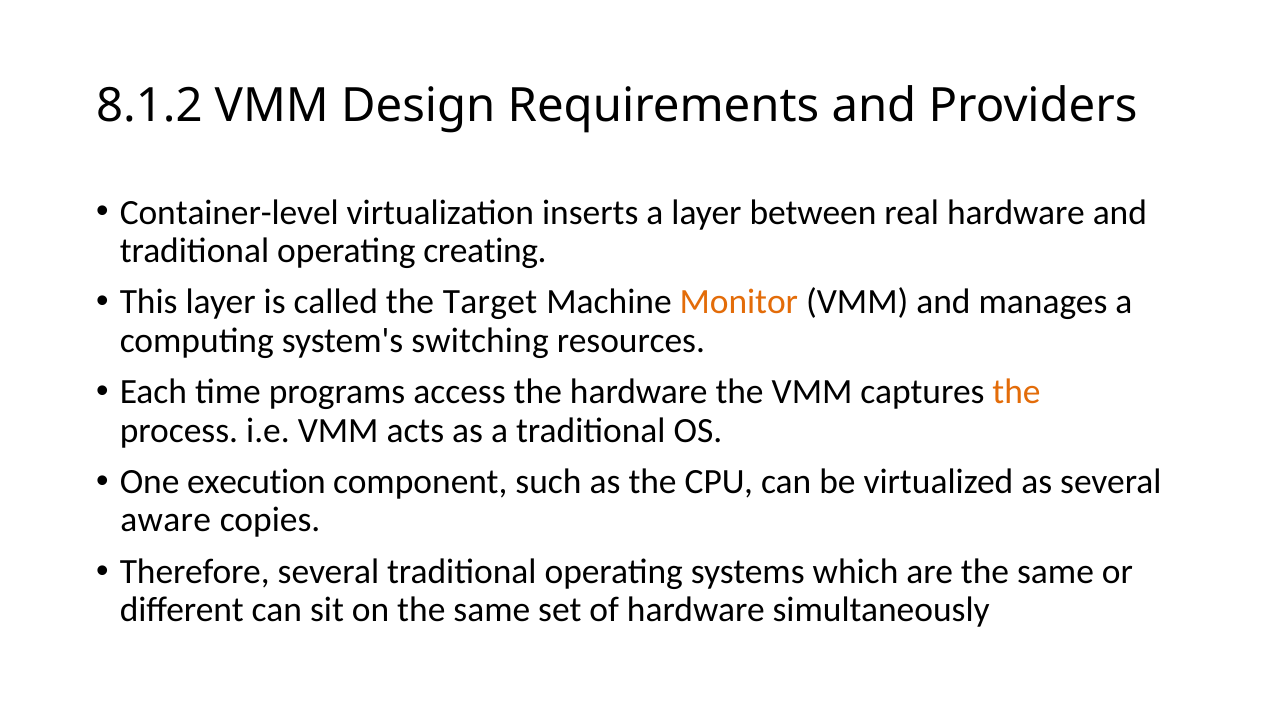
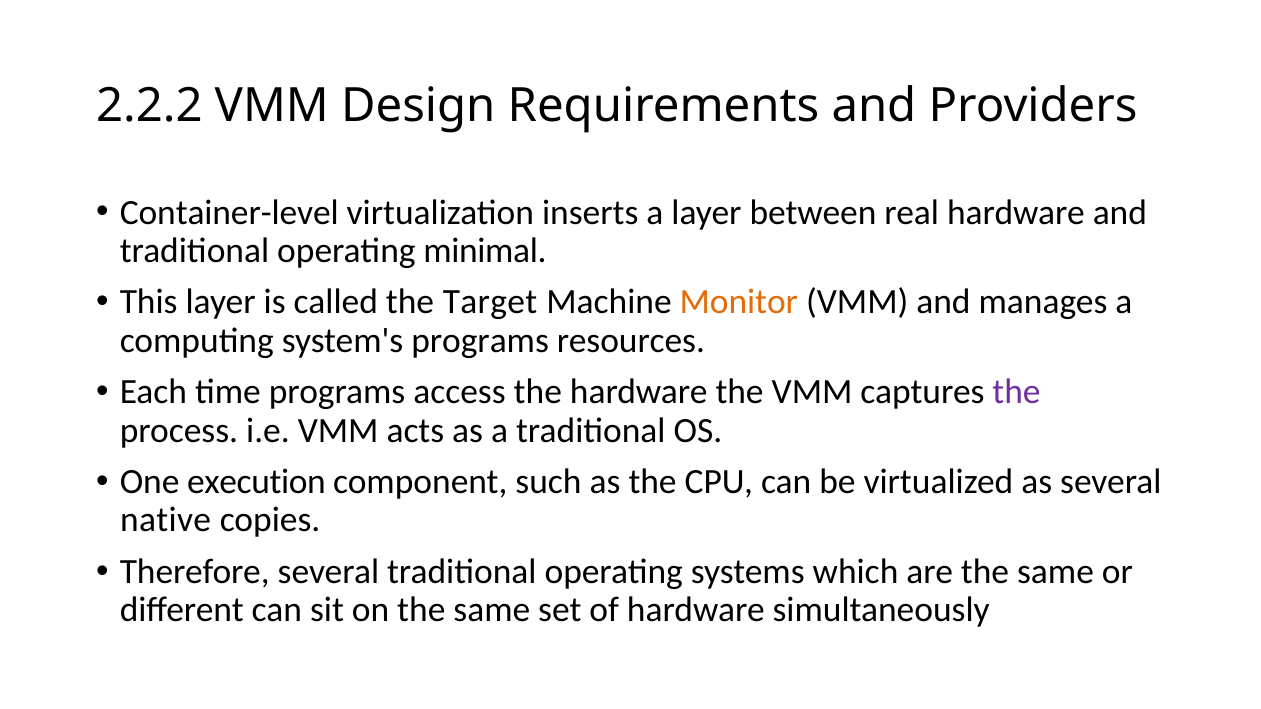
8.1.2: 8.1.2 -> 2.2.2 (149, 106)
creating: creating -> minimal (485, 251)
system's switching: switching -> programs (480, 341)
the colour: orange -> purple (1017, 392)
aware: aware -> native (166, 520)
